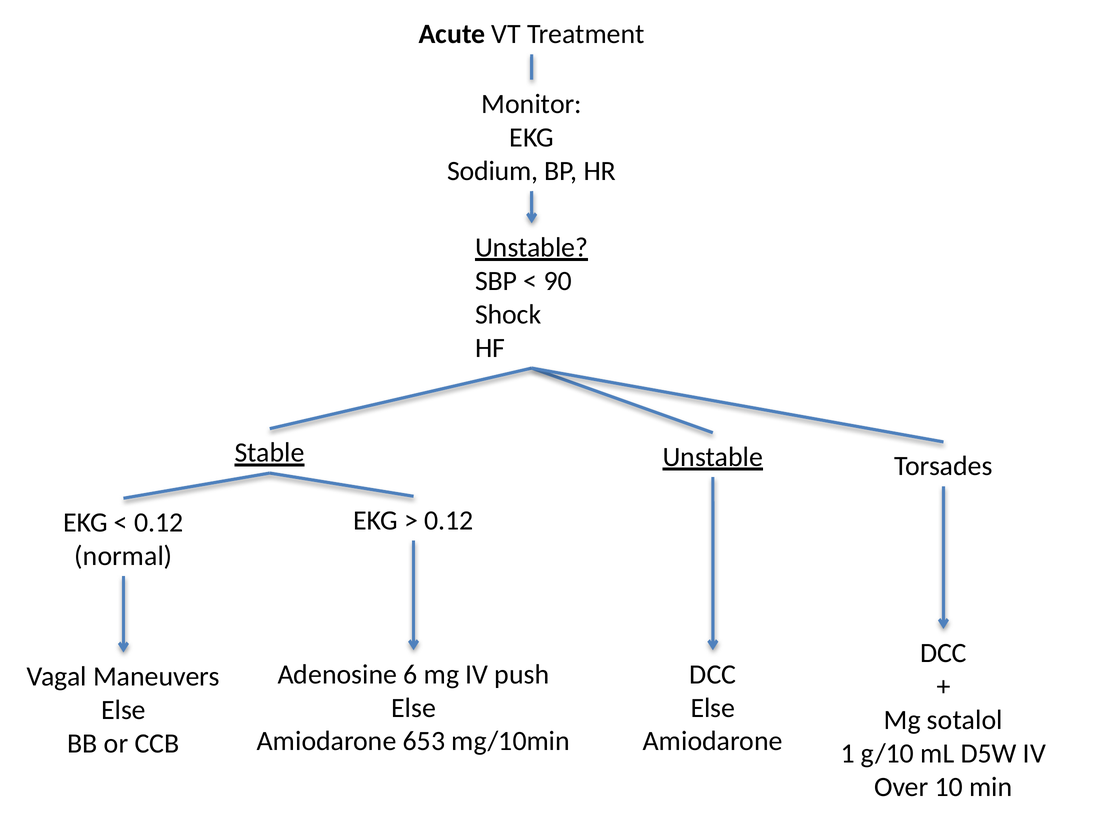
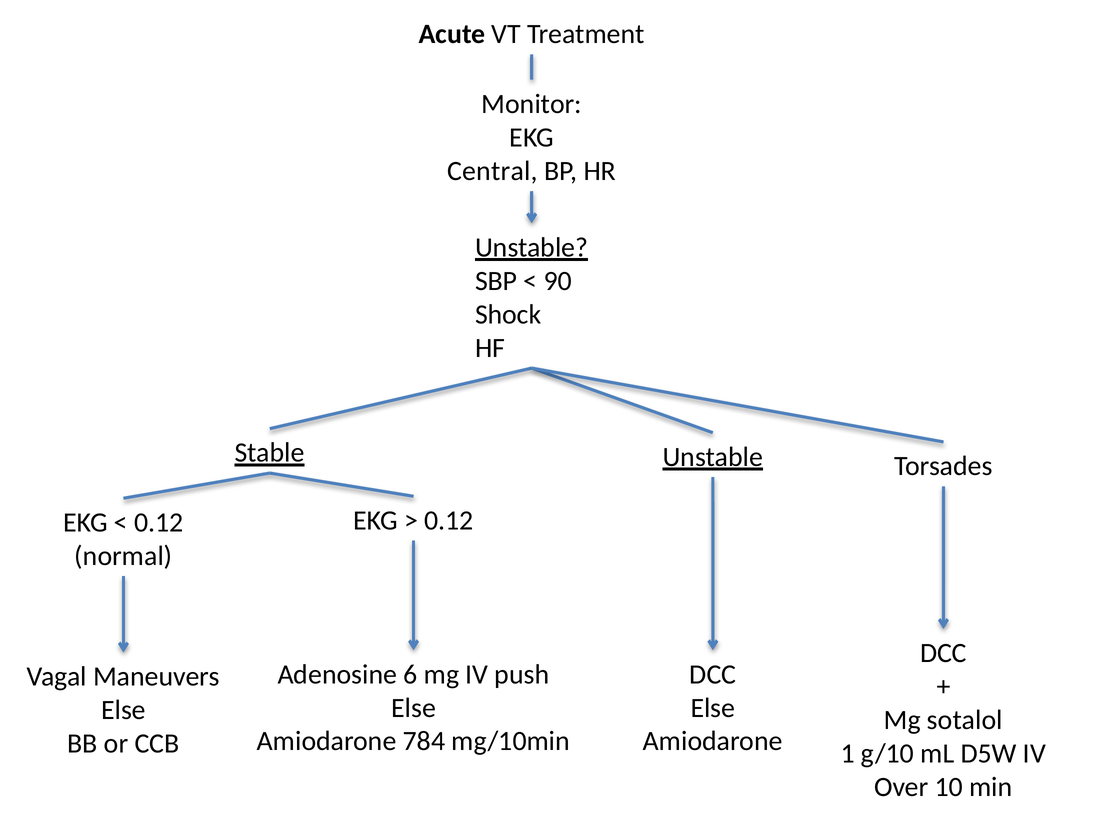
Sodium: Sodium -> Central (492, 171)
653: 653 -> 784 (424, 741)
